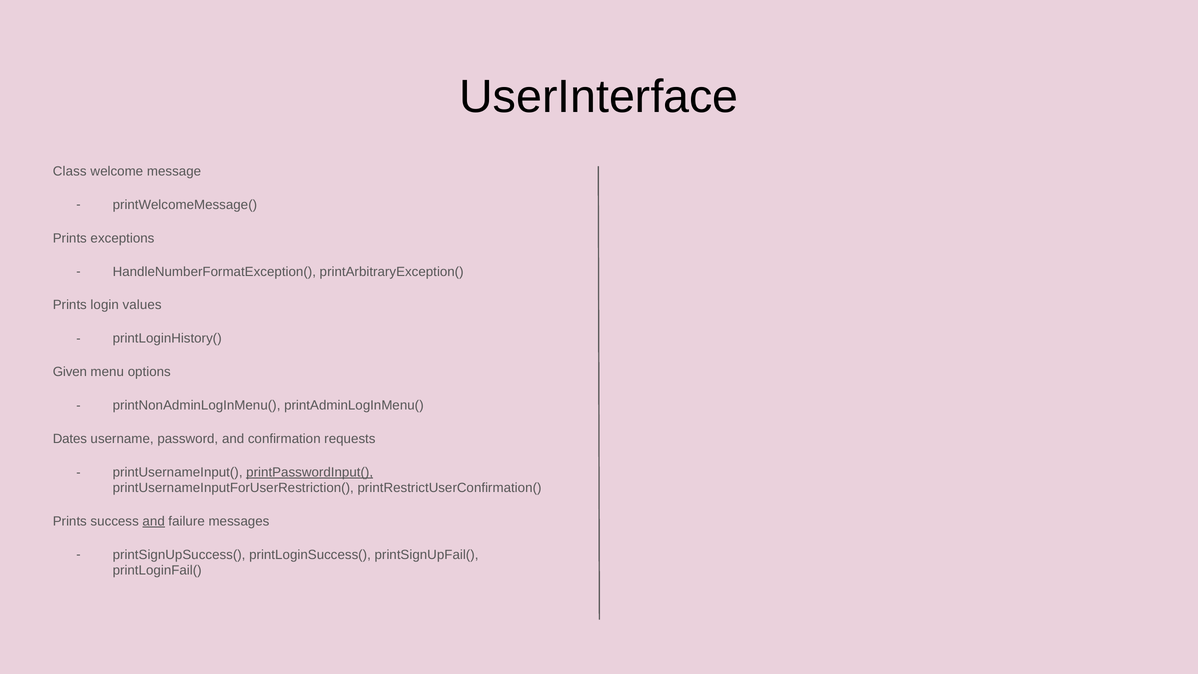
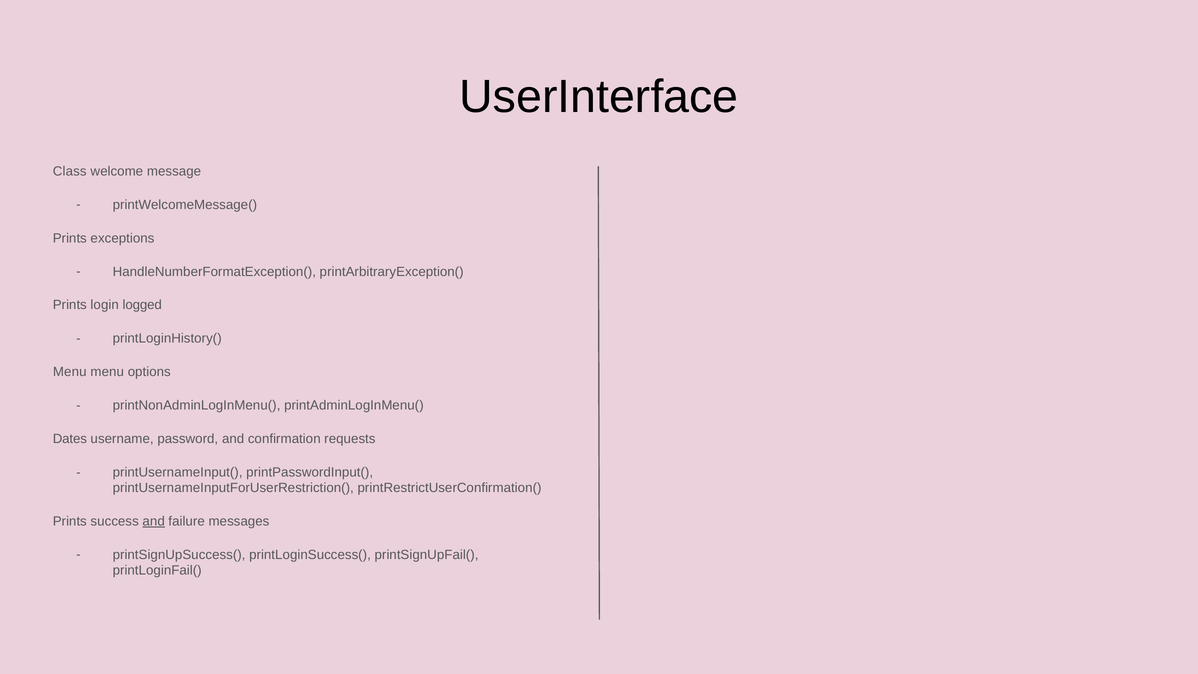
values: values -> logged (142, 305)
Given: Given -> Menu (70, 372)
printPasswordInput( underline: present -> none (310, 472)
